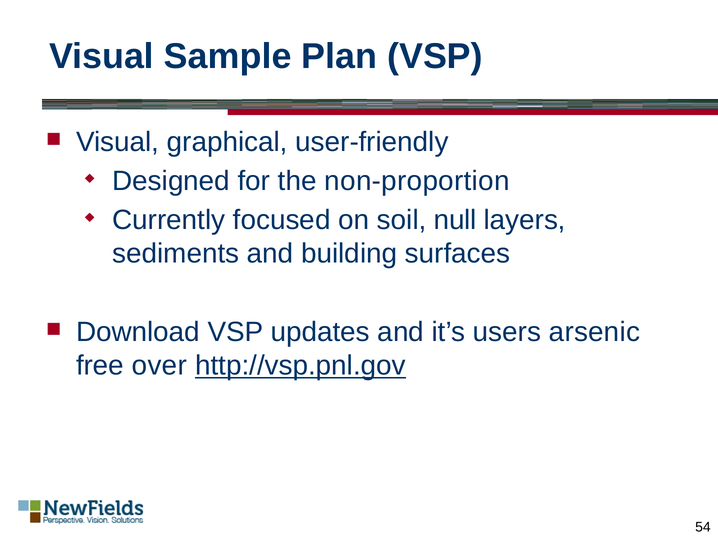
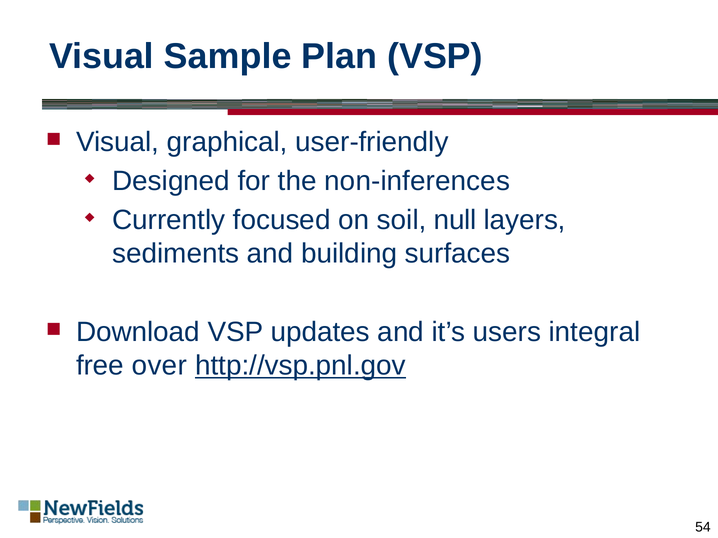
non-proportion: non-proportion -> non-inferences (417, 181)
arsenic: arsenic -> integral (595, 332)
